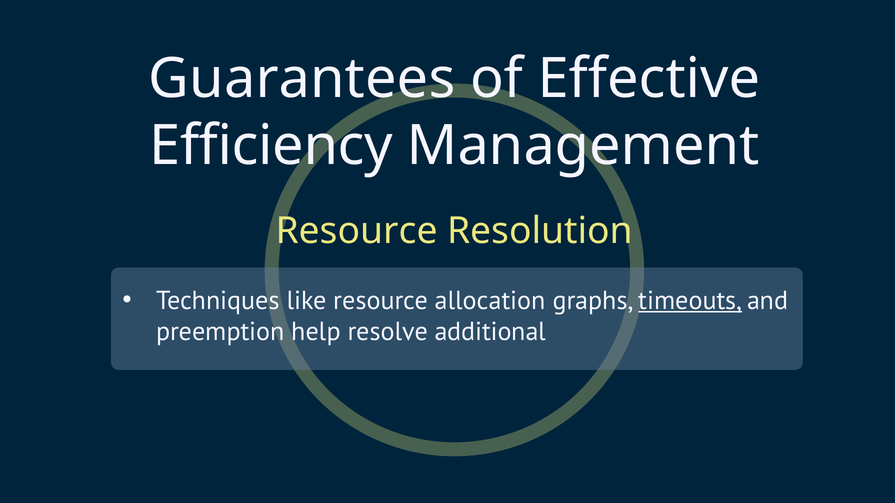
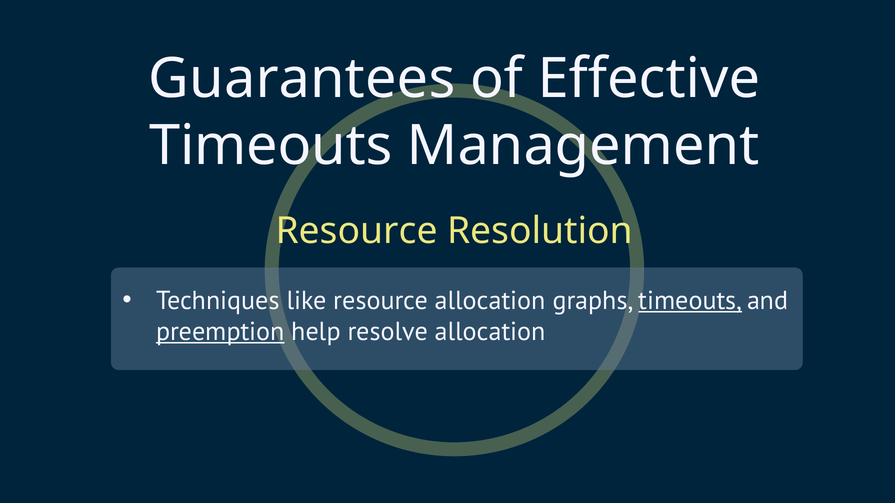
Efficiency: Efficiency -> Timeouts (271, 146)
preemption underline: none -> present (220, 332)
resolve additional: additional -> allocation (490, 332)
